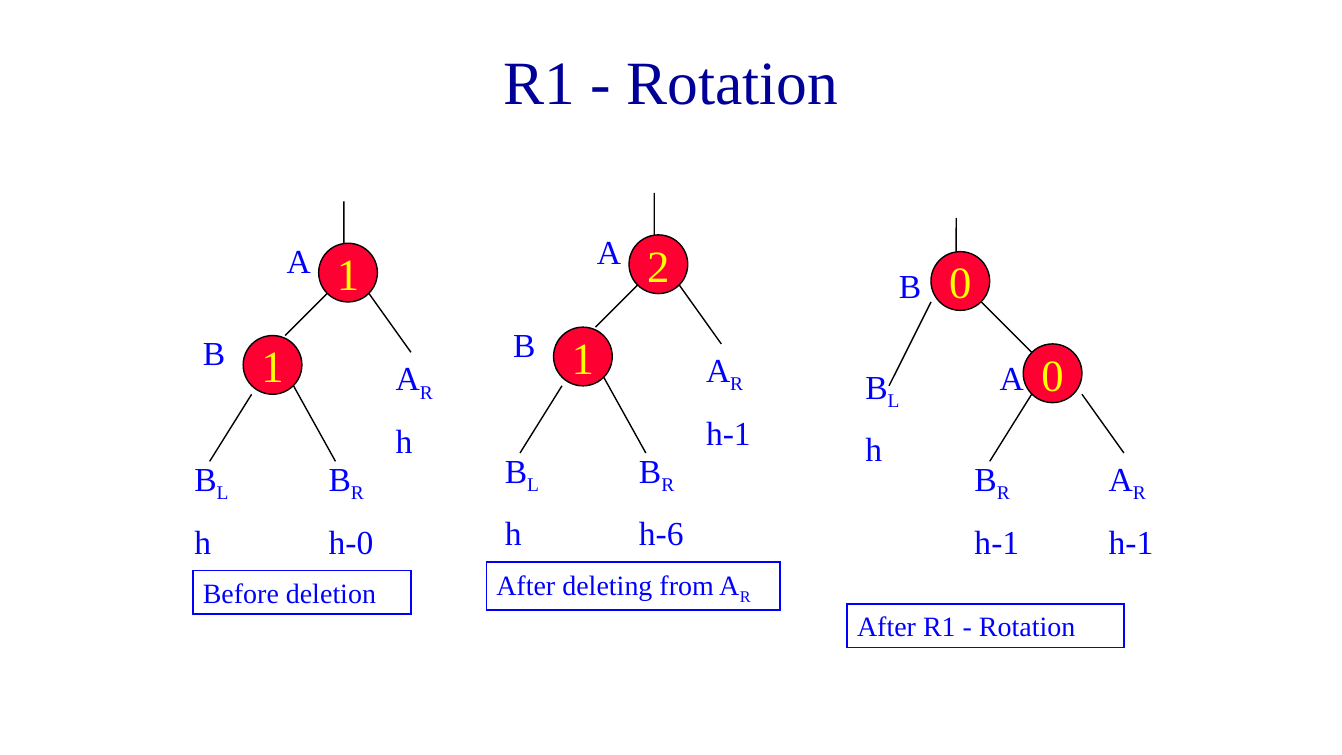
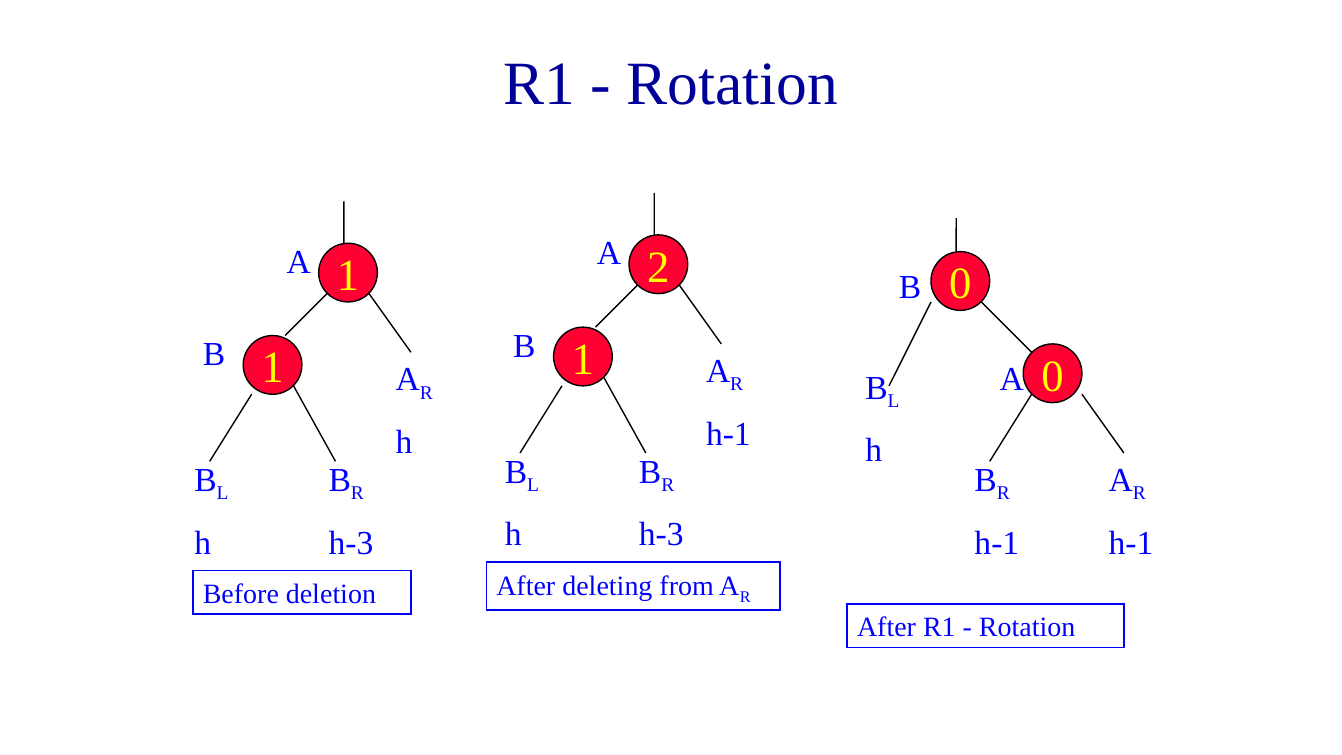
h-6: h-6 -> h-3 (661, 535)
h-0: h-0 -> h-3 (351, 543)
